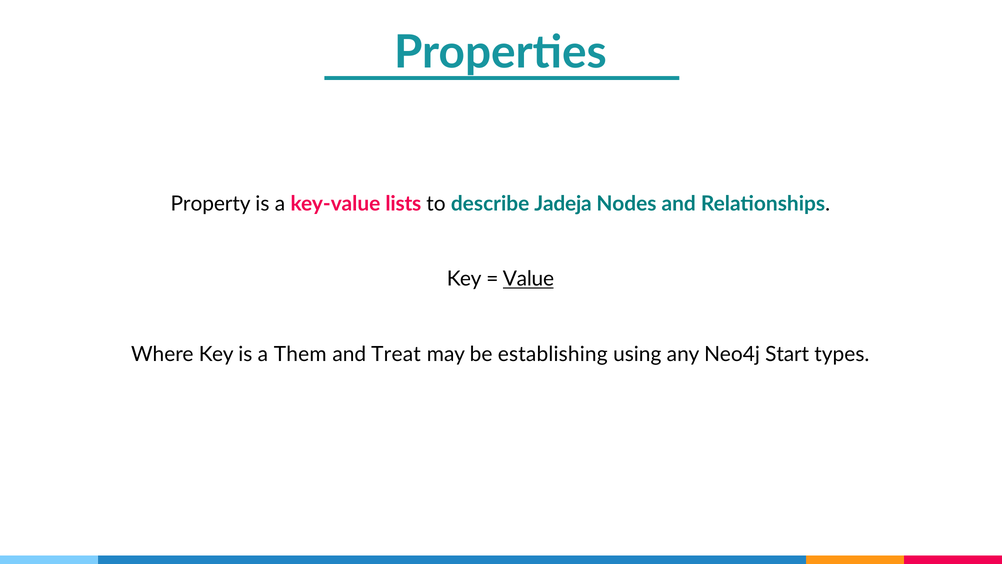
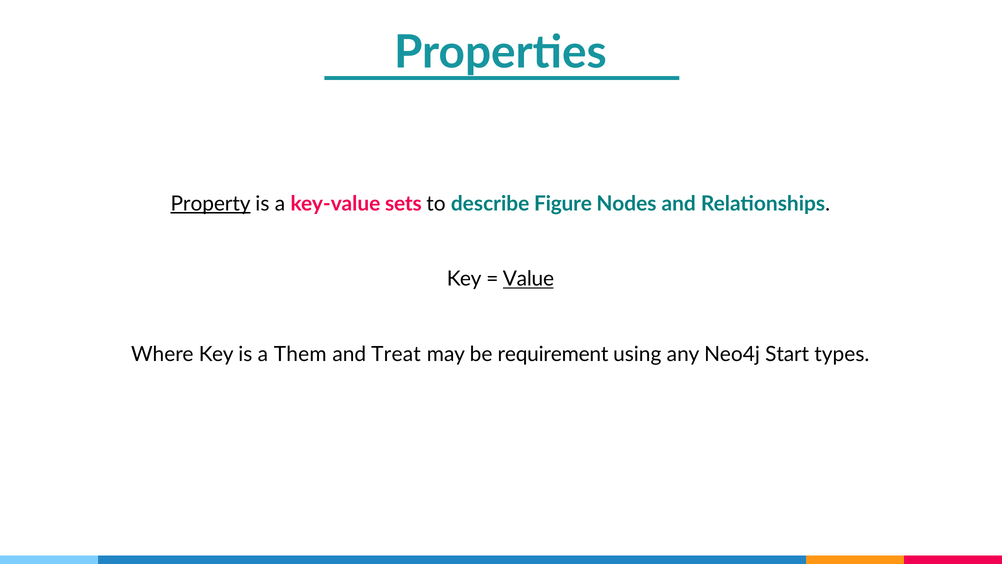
Property underline: none -> present (211, 204)
lists: lists -> sets (403, 204)
Jadeja: Jadeja -> Figure (563, 204)
establishing: establishing -> requirement (553, 354)
